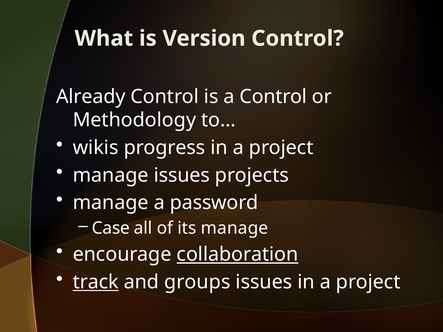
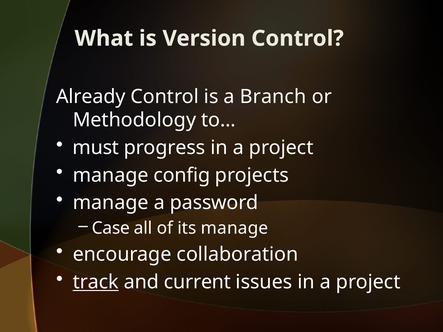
a Control: Control -> Branch (273, 97)
wikis: wikis -> must (96, 148)
manage issues: issues -> config (182, 175)
collaboration underline: present -> none (237, 255)
groups: groups -> current (197, 282)
